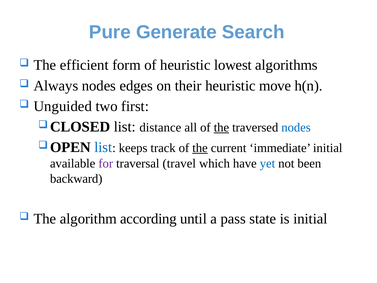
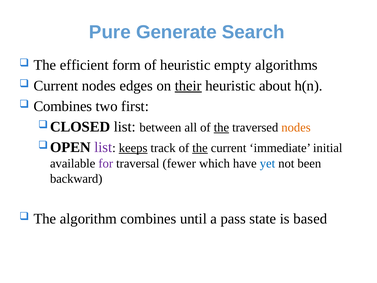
lowest: lowest -> empty (233, 65)
Always: Always -> Current (56, 86)
their underline: none -> present (188, 86)
move: move -> about (275, 86)
Unguided: Unguided -> Combines (63, 106)
distance: distance -> between (160, 127)
nodes colour: blue -> orange (296, 127)
list colour: blue -> purple (103, 147)
keeps underline: none -> present (133, 148)
travel: travel -> fewer (179, 163)
algorithm according: according -> combines (148, 218)
is initial: initial -> based (310, 218)
